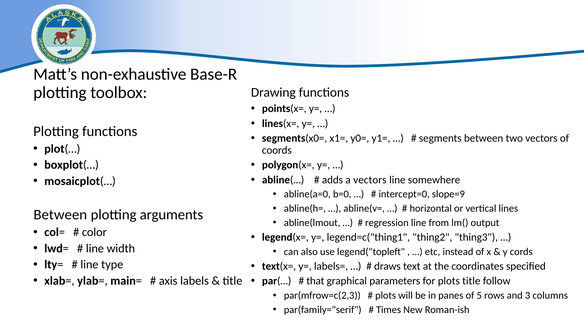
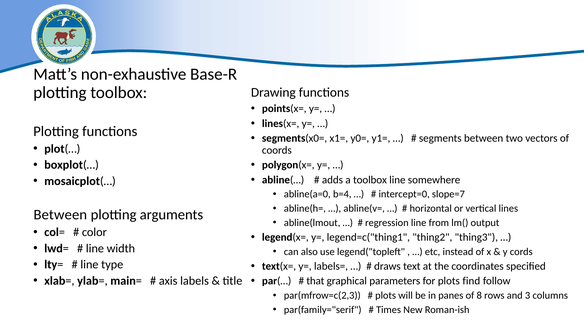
a vectors: vectors -> toolbox (370, 180)
b=0: b=0 -> b=4 (342, 195)
slope=9: slope=9 -> slope=7 (448, 195)
plots title: title -> find (471, 281)
5: 5 -> 8 (479, 296)
